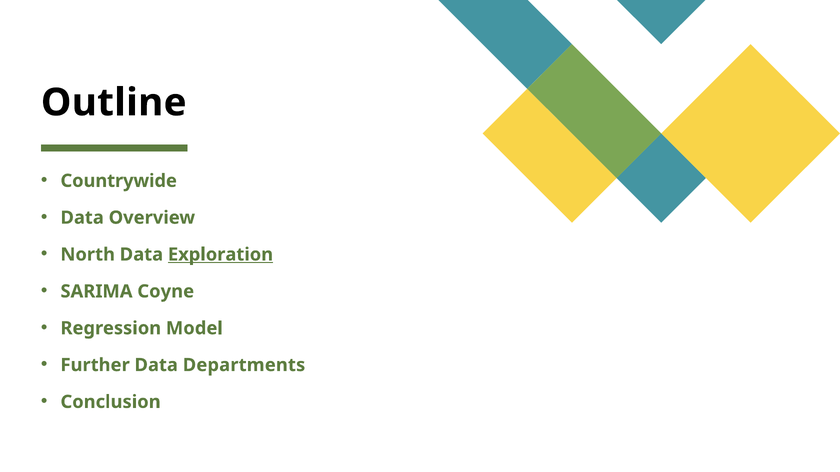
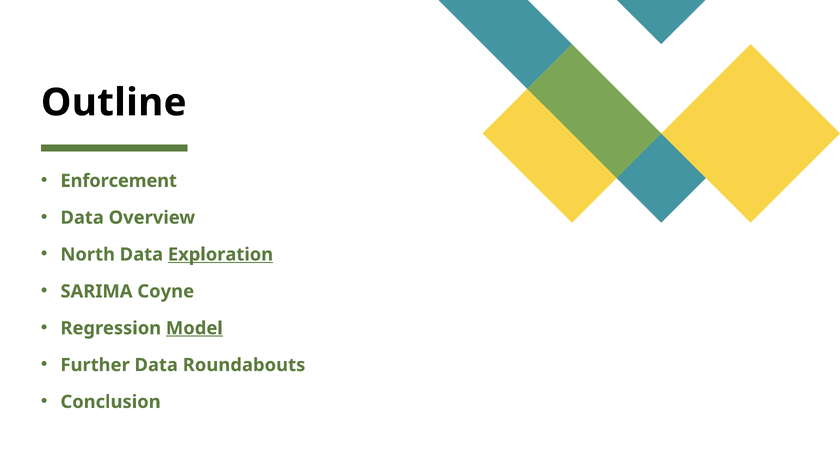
Countrywide: Countrywide -> Enforcement (119, 181)
Model underline: none -> present (194, 329)
Departments: Departments -> Roundabouts (244, 365)
